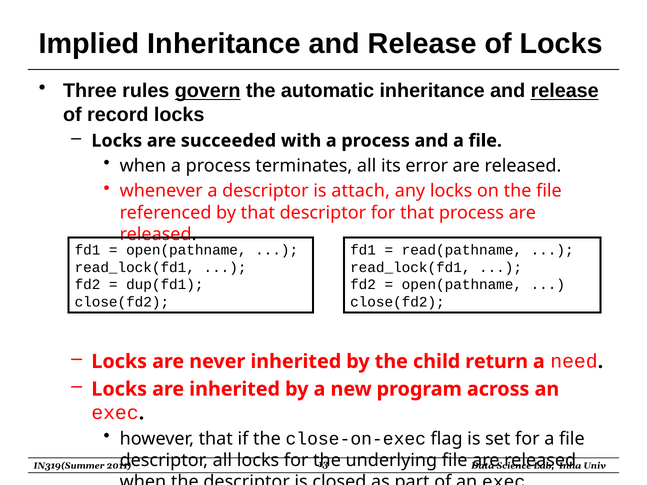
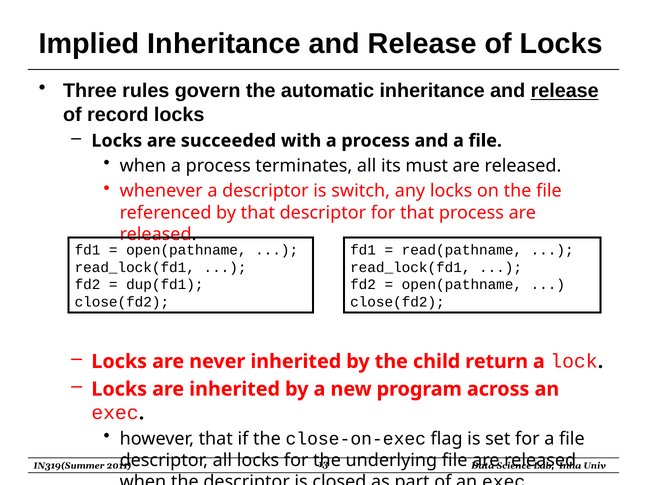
govern underline: present -> none (208, 91)
error: error -> must (427, 166)
attach: attach -> switch (361, 191)
need: need -> lock (574, 362)
